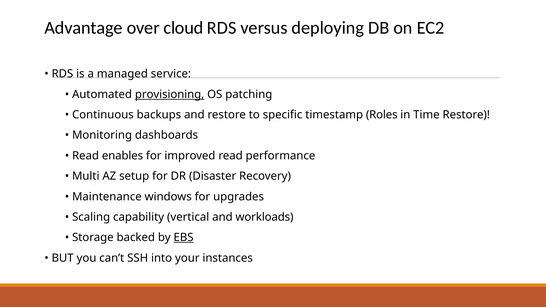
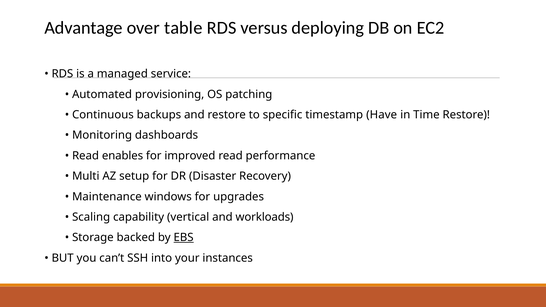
cloud: cloud -> table (183, 28)
provisioning underline: present -> none (170, 94)
Roles: Roles -> Have (382, 115)
